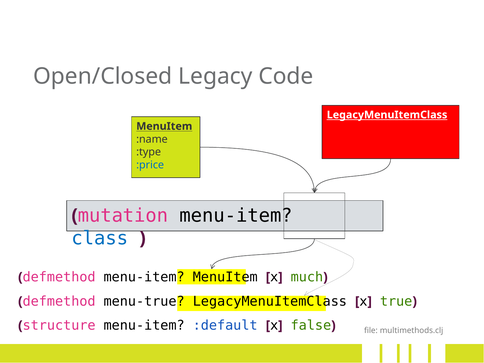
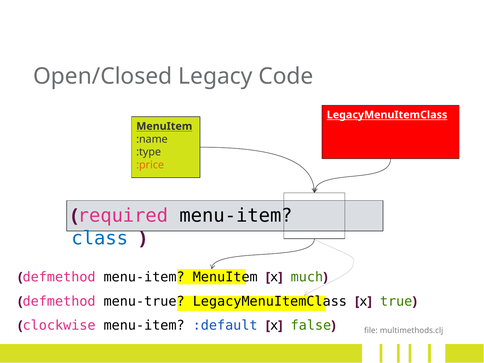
:price colour: blue -> orange (150, 165)
mutation: mutation -> required (123, 216)
structure: structure -> clockwise (59, 326)
